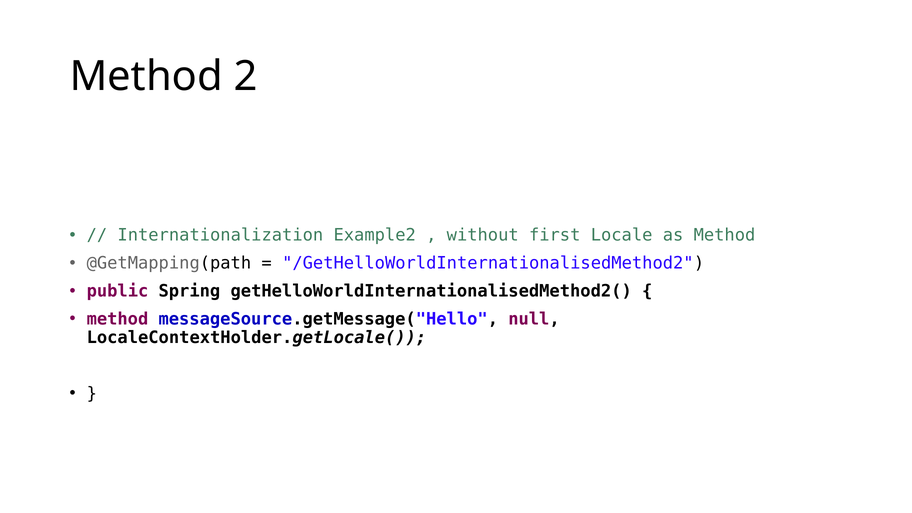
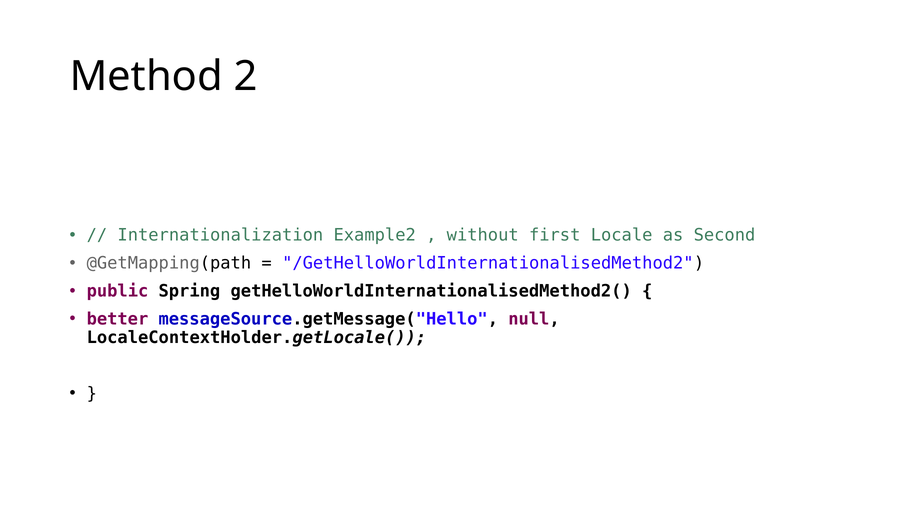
as Method: Method -> Second (724, 235)
method: method -> better (117, 319)
